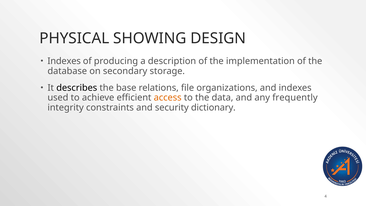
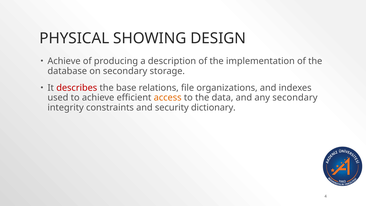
Indexes: Indexes -> Achieve (64, 61)
describes colour: black -> red (77, 88)
any frequently: frequently -> secondary (295, 98)
